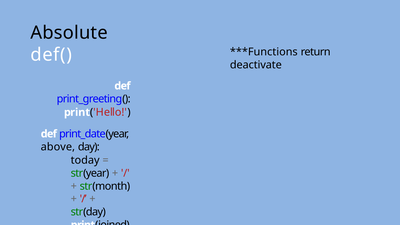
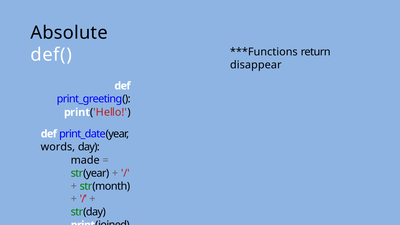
deactivate: deactivate -> disappear (256, 65)
above: above -> words (58, 147)
today: today -> made (85, 160)
